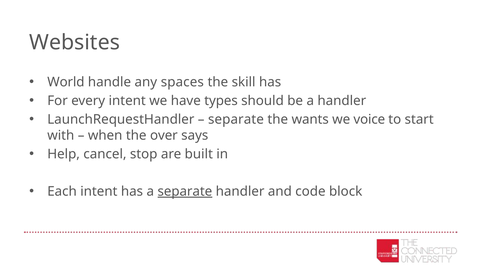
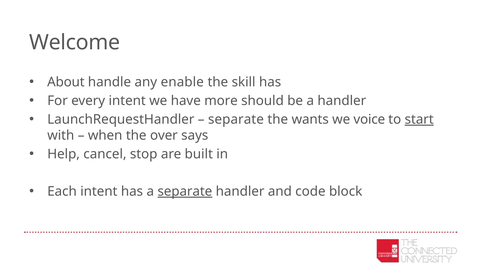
Websites: Websites -> Welcome (75, 42)
World: World -> About (66, 82)
spaces: spaces -> enable (182, 82)
types: types -> more (221, 101)
start underline: none -> present (419, 119)
